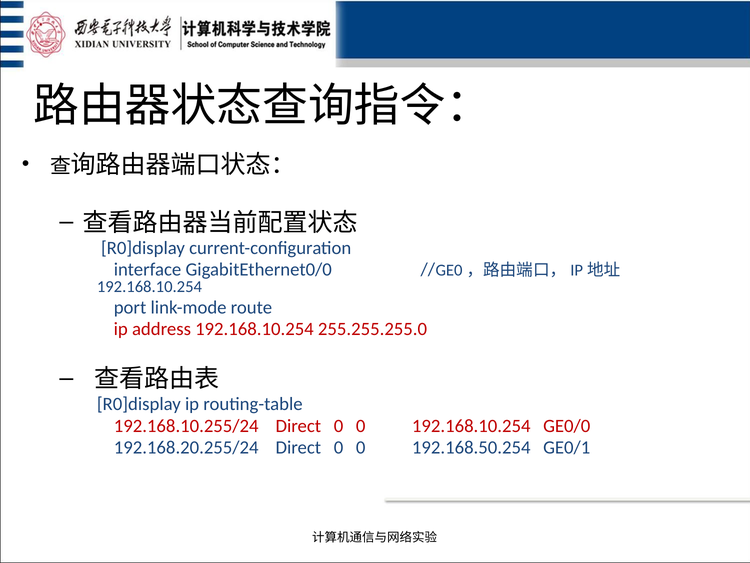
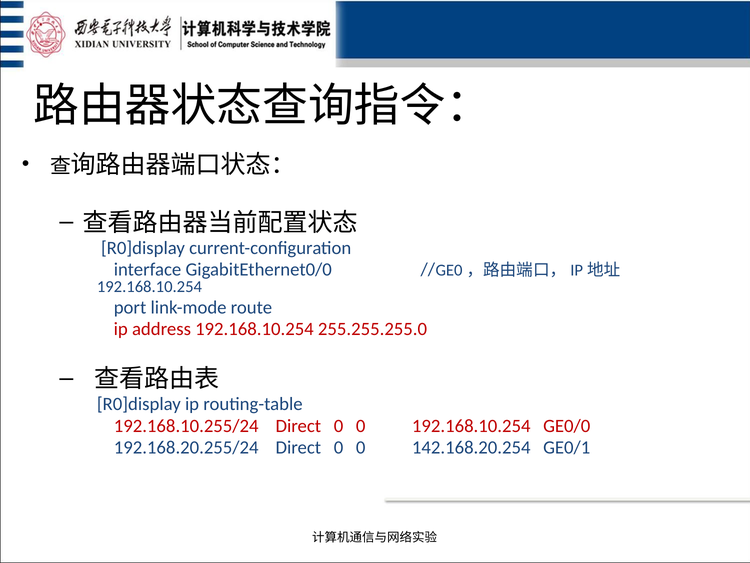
192.168.50.254: 192.168.50.254 -> 142.168.20.254 (471, 447)
